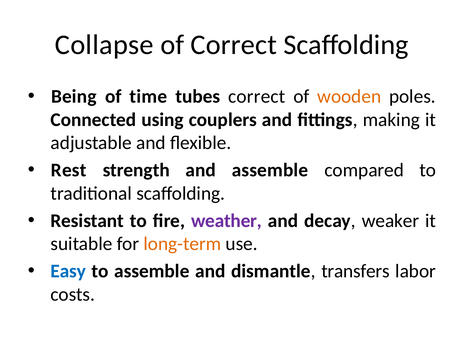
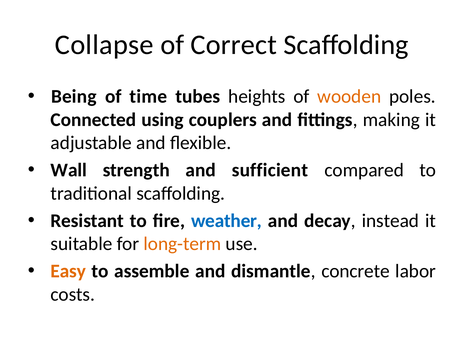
tubes correct: correct -> heights (257, 96)
Rest: Rest -> Wall (69, 170)
and assemble: assemble -> sufficient (270, 170)
weather colour: purple -> blue (227, 221)
weaker: weaker -> instead (390, 221)
Easy colour: blue -> orange (68, 271)
transfers: transfers -> concrete (356, 271)
